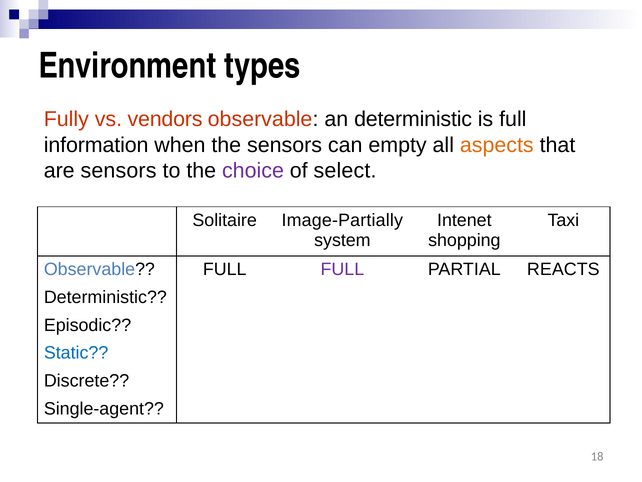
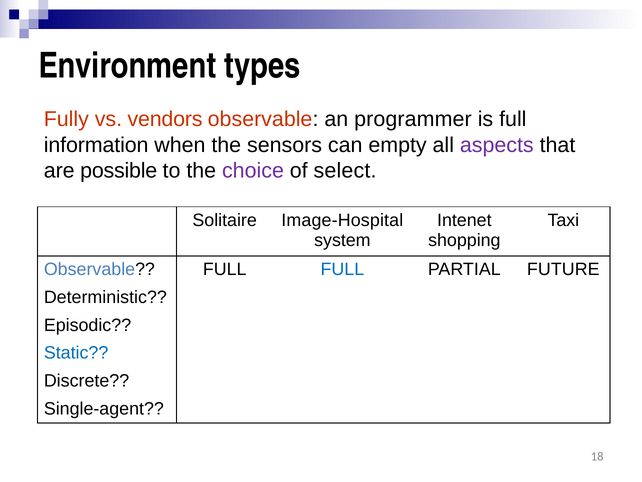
an deterministic: deterministic -> programmer (413, 119)
aspects colour: orange -> purple (497, 145)
are sensors: sensors -> possible (119, 170)
Image-Partially: Image-Partially -> Image-Hospital (342, 220)
FULL colour: purple -> blue (342, 269)
REACTS: REACTS -> FUTURE (563, 269)
